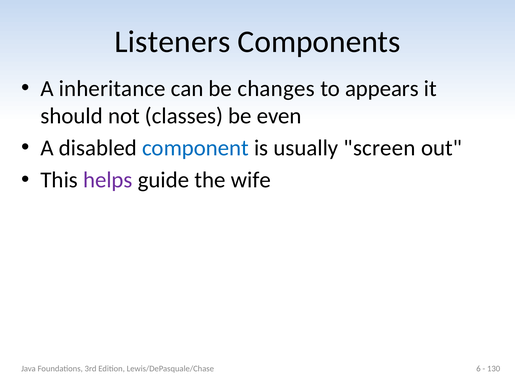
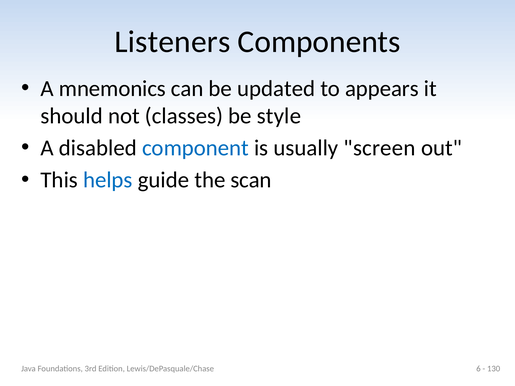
inheritance: inheritance -> mnemonics (112, 89)
changes: changes -> updated (276, 89)
even: even -> style (279, 116)
helps colour: purple -> blue (108, 180)
wife: wife -> scan (251, 180)
